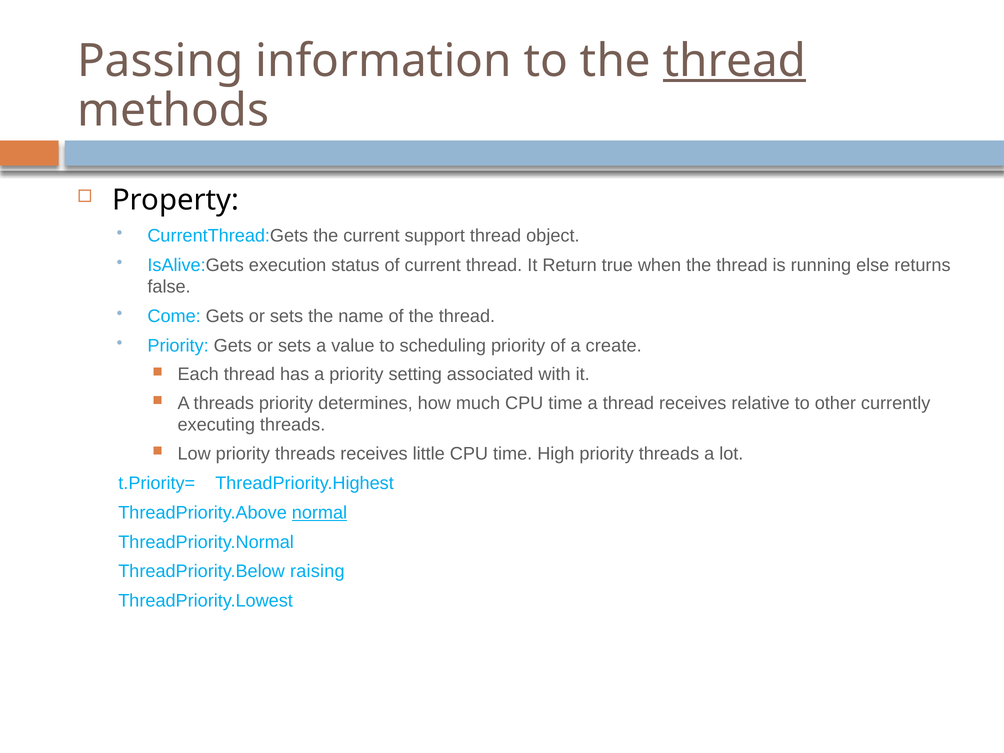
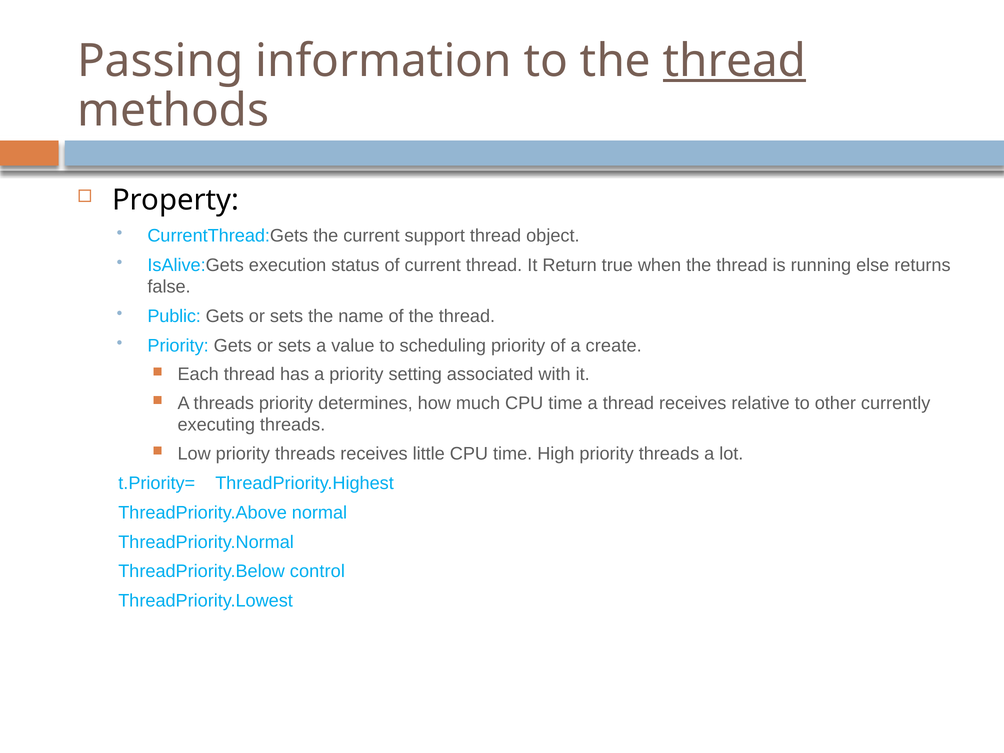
Come: Come -> Public (174, 316)
normal underline: present -> none (319, 513)
raising: raising -> control (317, 572)
